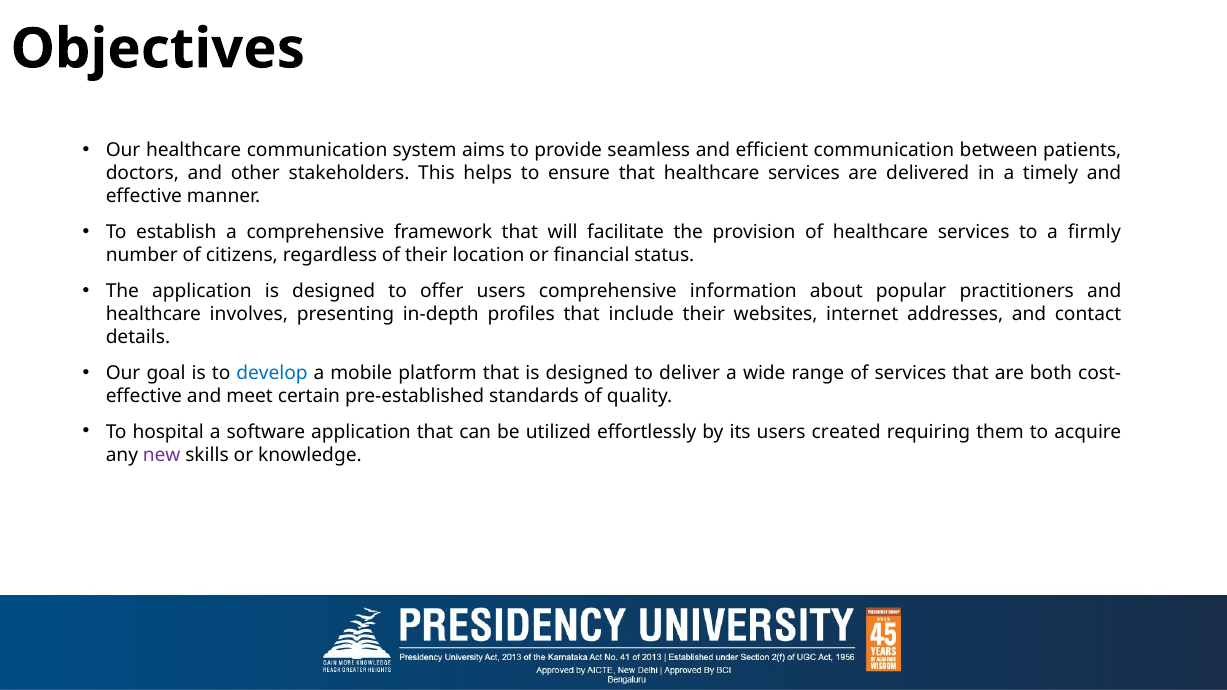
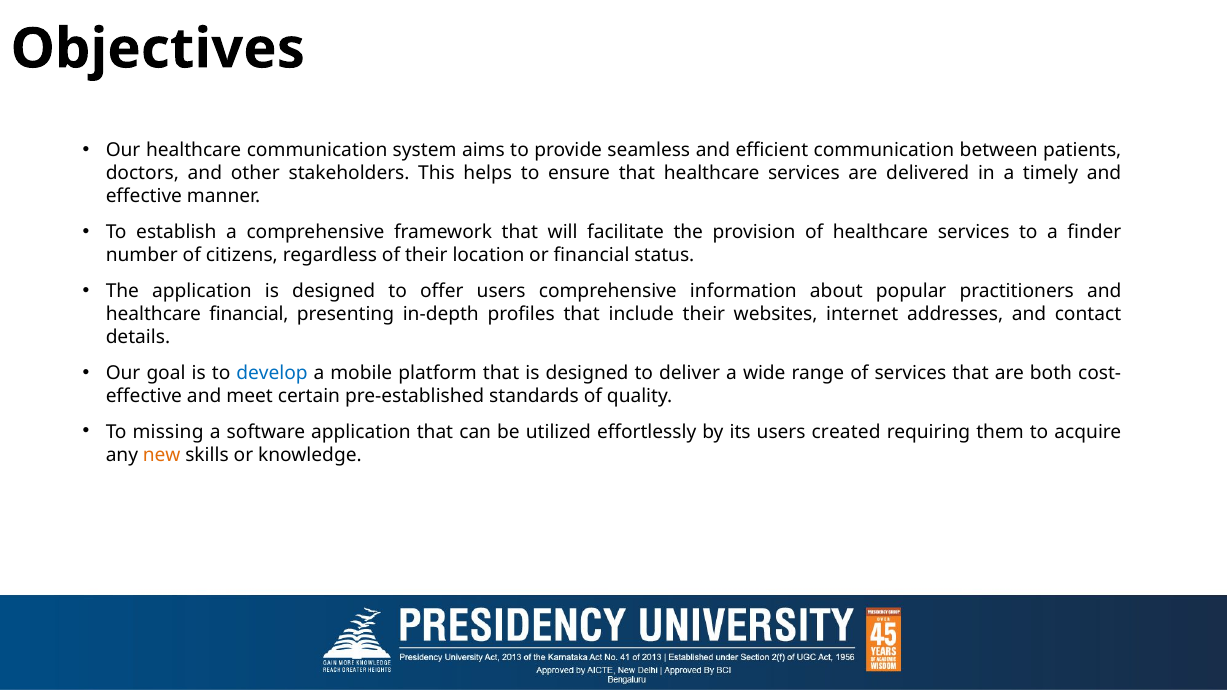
firmly: firmly -> finder (1094, 232)
healthcare involves: involves -> financial (249, 314)
hospital: hospital -> missing (168, 432)
new colour: purple -> orange (162, 455)
